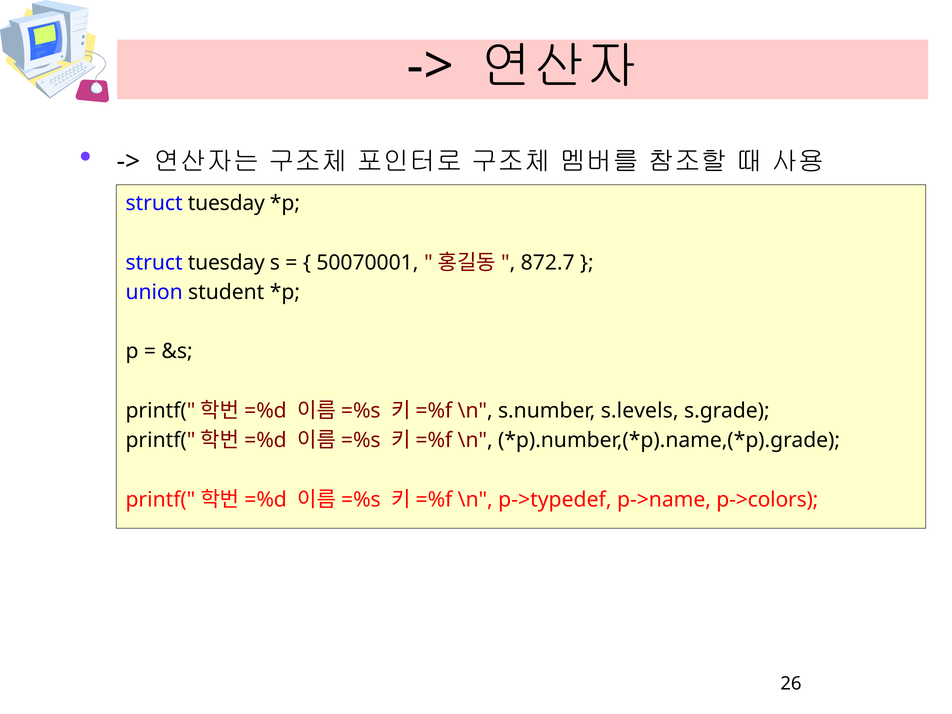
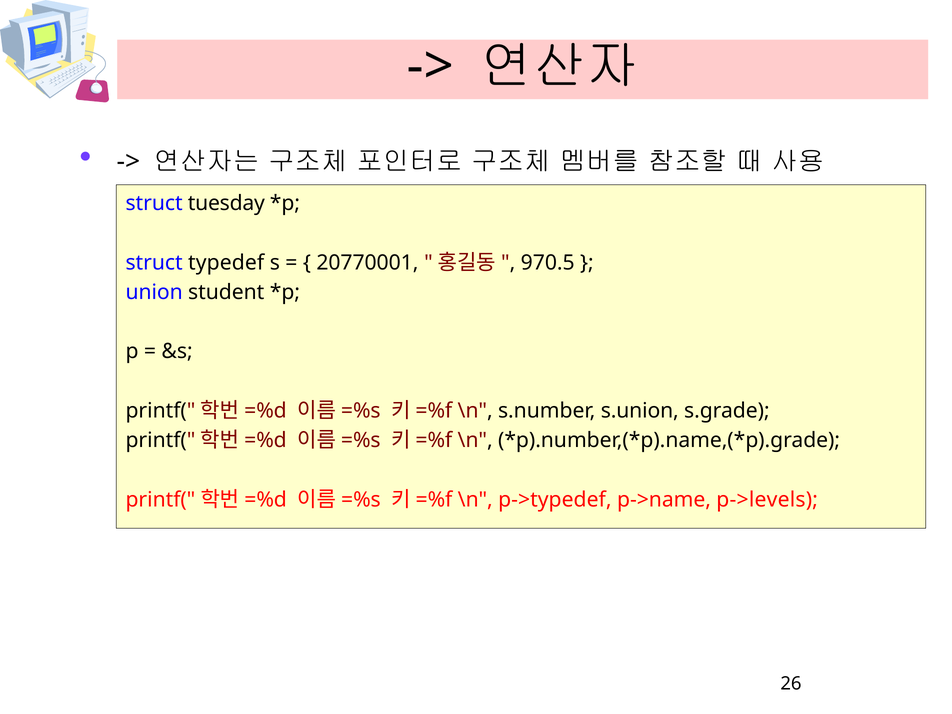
tuesday: tuesday -> typedef (226, 263)
50070001: 50070001 -> 20770001 (367, 263)
872.7: 872.7 -> 970.5 (548, 263)
s.levels: s.levels -> s.union (640, 411)
p->colors: p->colors -> p->levels (767, 500)
